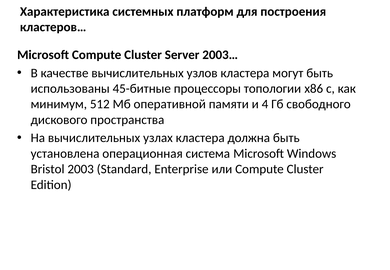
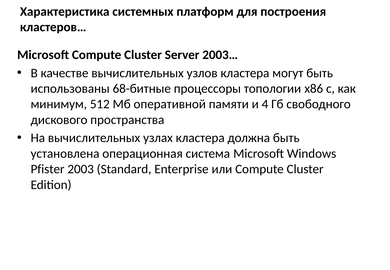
45-битные: 45-битные -> 68-битные (142, 89)
Bristol: Bristol -> Pfister (48, 169)
